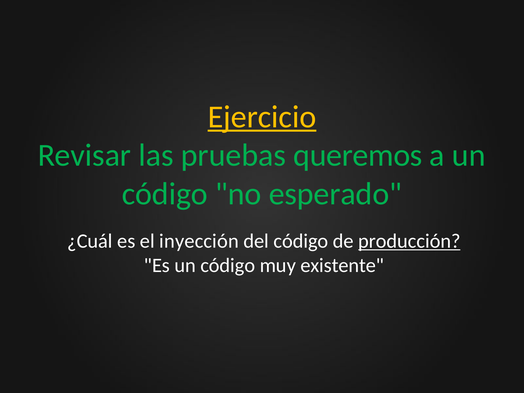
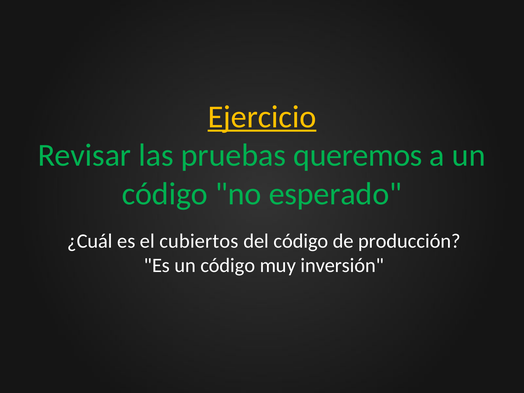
inyección: inyección -> cubiertos (199, 241)
producción underline: present -> none (409, 241)
existente: existente -> inversión (342, 266)
